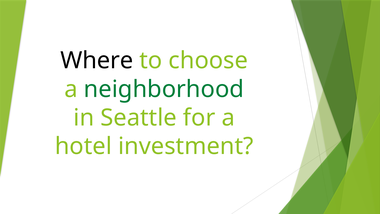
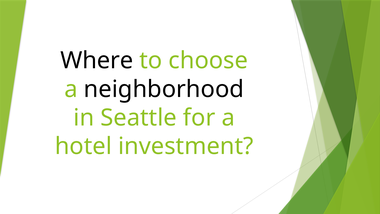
neighborhood colour: green -> black (164, 89)
